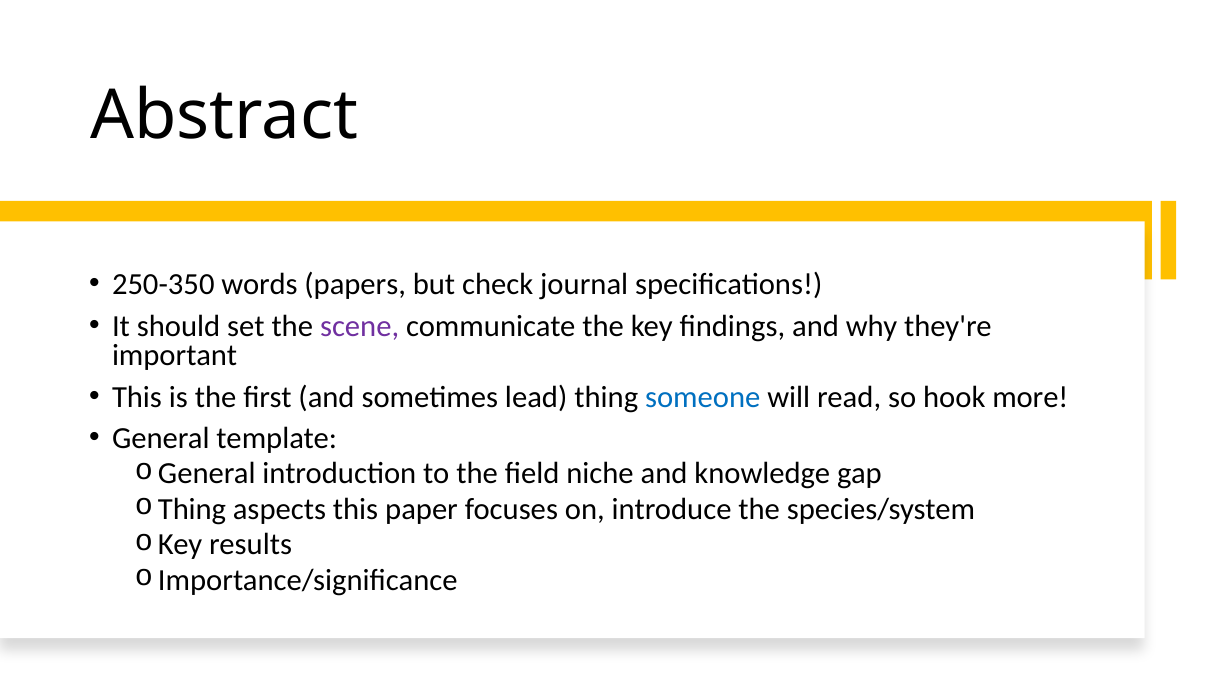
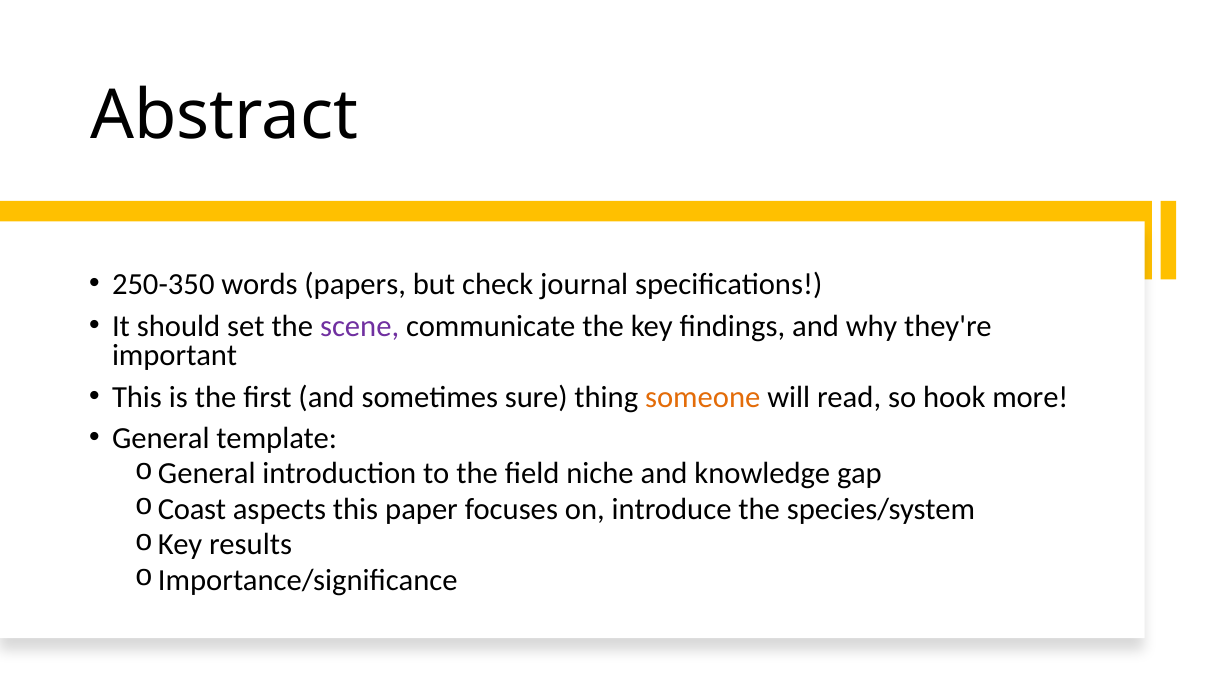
lead: lead -> sure (536, 397)
someone colour: blue -> orange (703, 397)
Thing: Thing -> Coast (192, 510)
